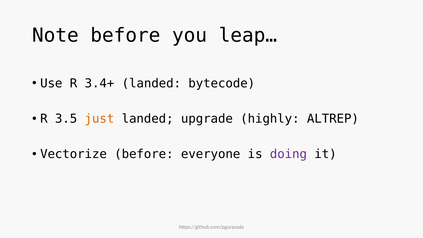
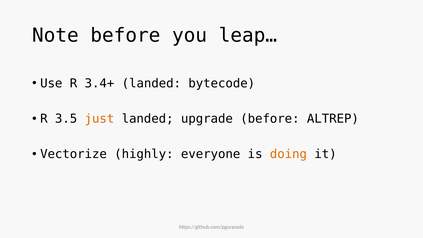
upgrade highly: highly -> before (270, 119)
Vectorize before: before -> highly (144, 154)
doing colour: purple -> orange (288, 154)
